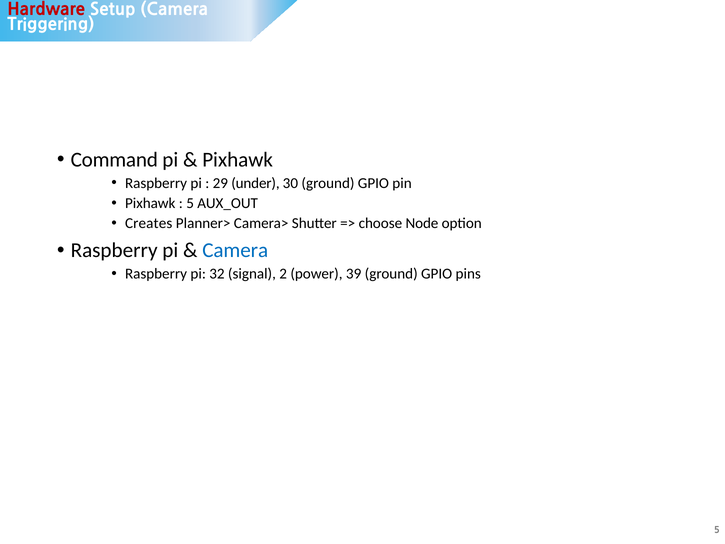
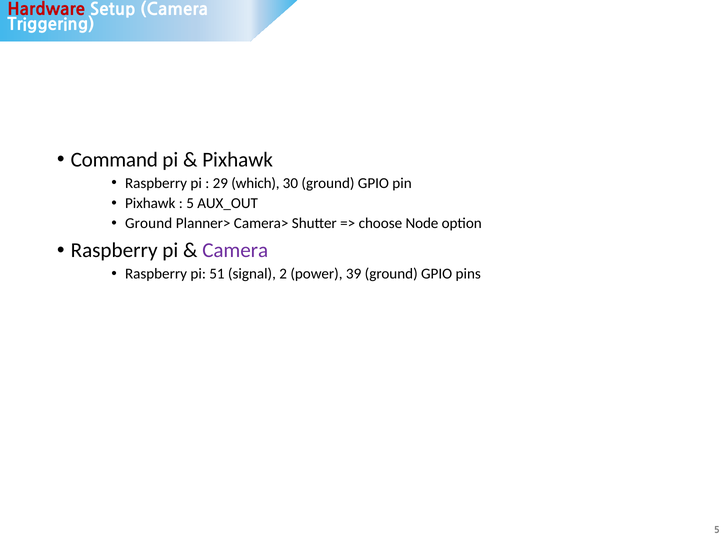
under: under -> which (255, 183)
Creates: Creates -> Ground (149, 223)
Camera colour: blue -> purple (235, 250)
32: 32 -> 51 (217, 274)
